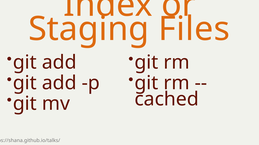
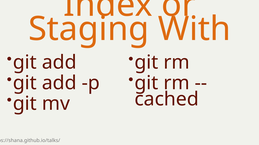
Files: Files -> With (194, 29)
